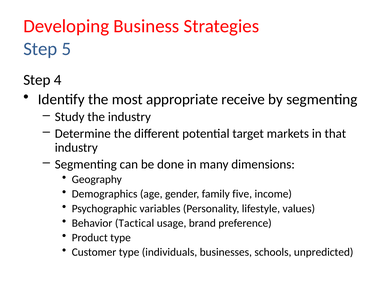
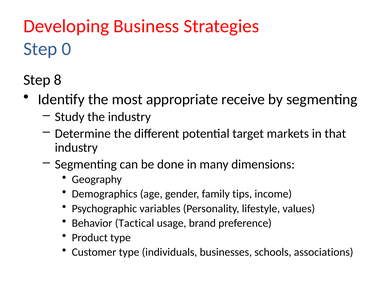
5: 5 -> 0 (66, 49)
4: 4 -> 8 (58, 80)
five: five -> tips (242, 194)
unpredicted: unpredicted -> associations (324, 252)
